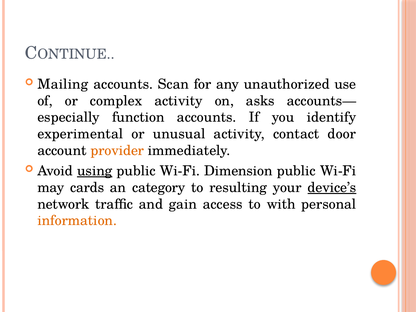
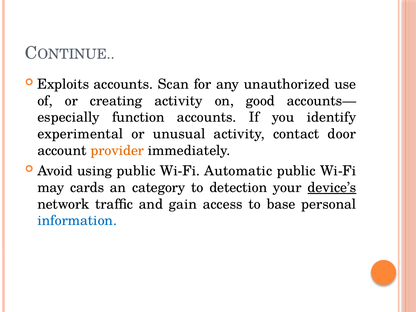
Mailing: Mailing -> Exploits (63, 84)
complex: complex -> creating (116, 101)
asks: asks -> good (260, 101)
using underline: present -> none (95, 171)
Dimension: Dimension -> Automatic (238, 171)
resulting: resulting -> detection (238, 187)
with: with -> base (281, 204)
information colour: orange -> blue (77, 221)
